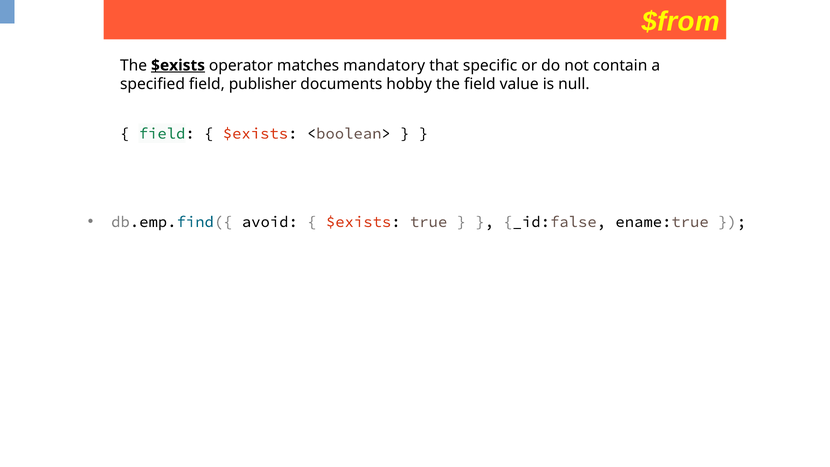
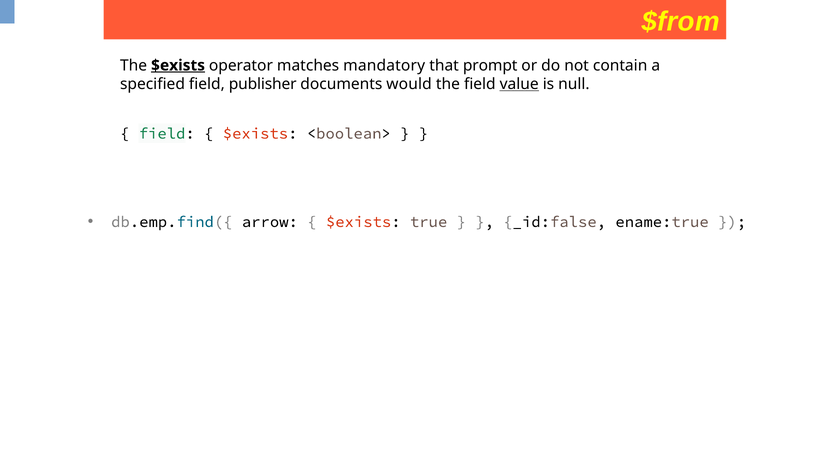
specific: specific -> prompt (490, 65)
hobby: hobby -> would (409, 84)
value underline: none -> present (519, 84)
avoid: avoid -> arrow (270, 222)
